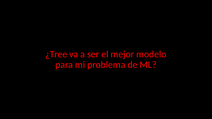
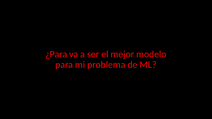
¿Tree: ¿Tree -> ¿Para (56, 54)
